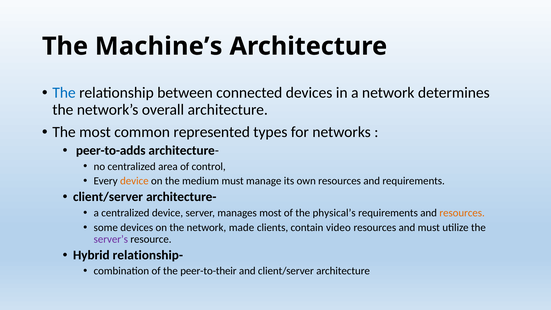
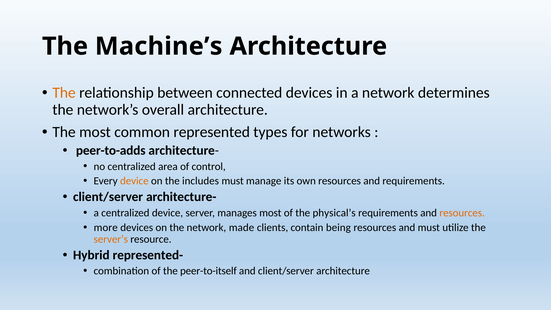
The colour: blue -> orange (64, 93)
medium: medium -> includes (201, 181)
some: some -> more (106, 227)
video: video -> being (338, 227)
server’s colour: purple -> orange (111, 239)
relationship-: relationship- -> represented- (148, 255)
peer-to-their: peer-to-their -> peer-to-itself (208, 271)
